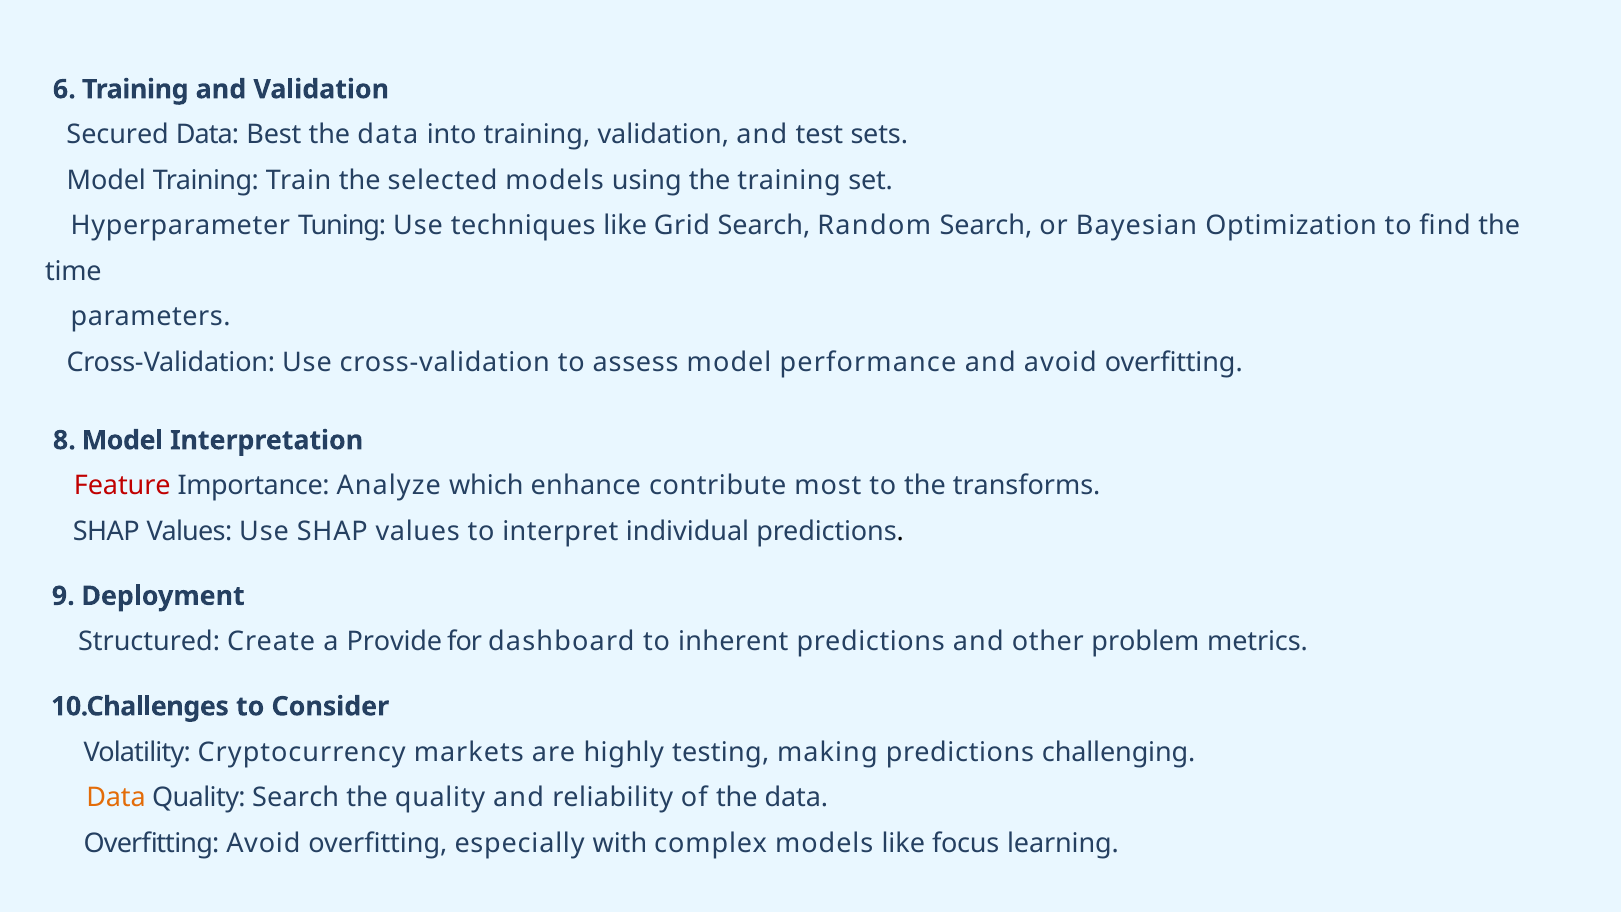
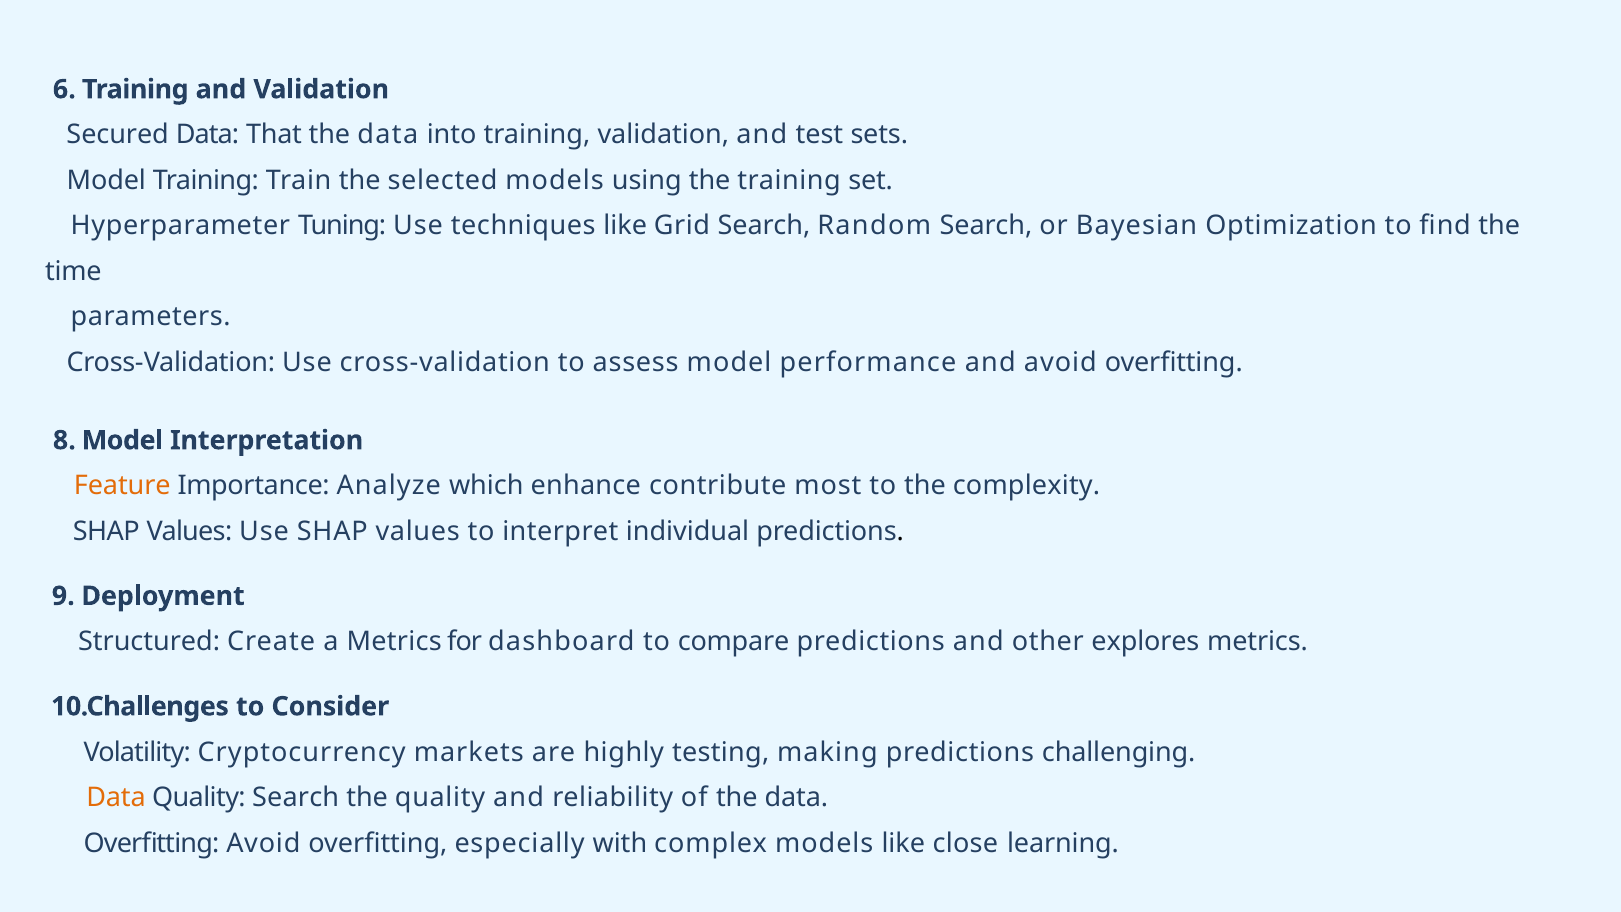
Best: Best -> That (274, 135)
Feature colour: red -> orange (122, 486)
transforms: transforms -> complexity (1027, 486)
a Provide: Provide -> Metrics (394, 642)
inherent: inherent -> compare (734, 642)
problem: problem -> explores (1145, 642)
focus: focus -> close (965, 843)
